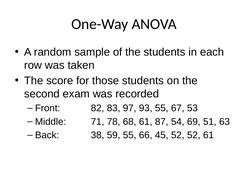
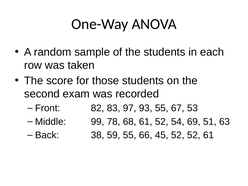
71: 71 -> 99 (98, 122)
61 87: 87 -> 52 (162, 122)
